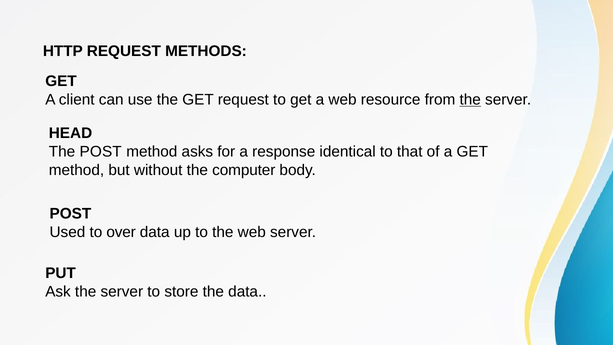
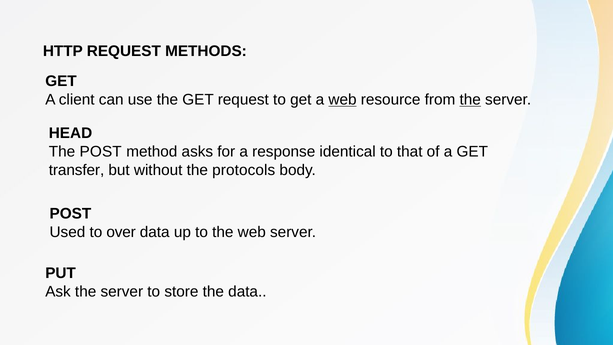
web underline: none -> present (343, 100)
method: method -> transfer (77, 170)
computer: computer -> protocols (244, 170)
